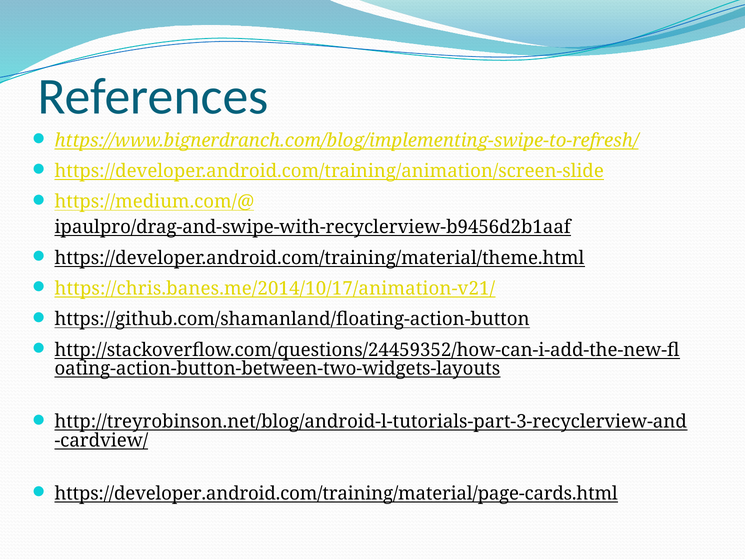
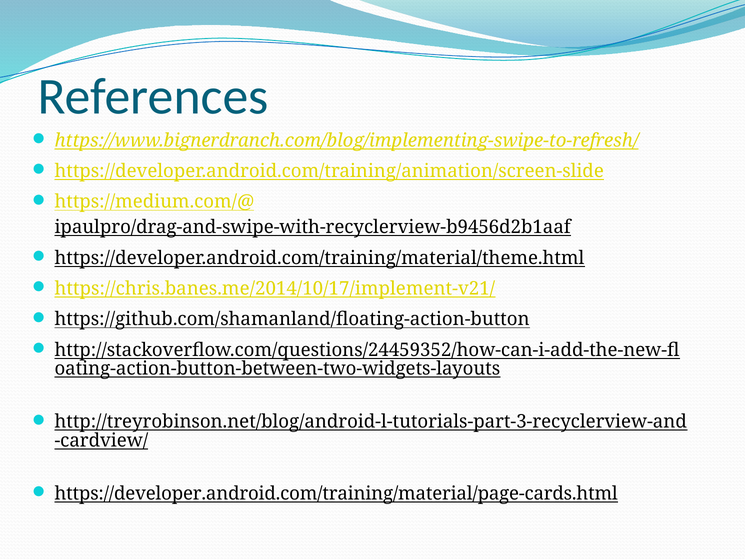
https://chris.banes.me/2014/10/17/animation-v21/: https://chris.banes.me/2014/10/17/animation-v21/ -> https://chris.banes.me/2014/10/17/implement-v21/ (275, 288)
